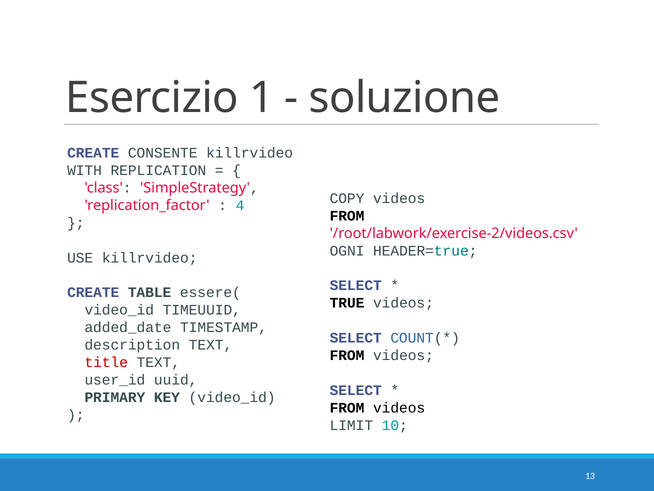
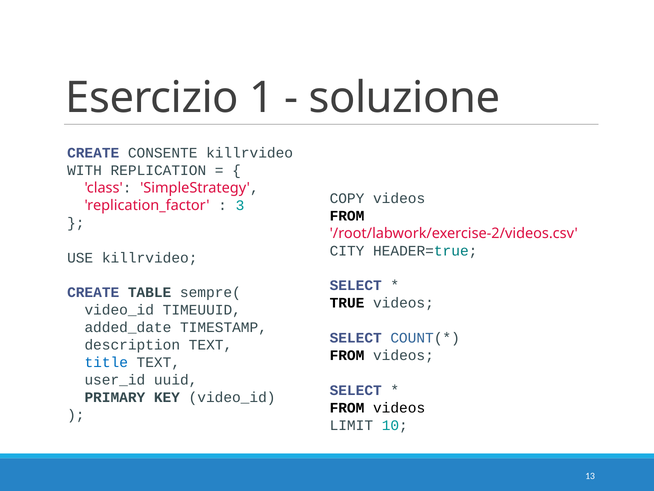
4: 4 -> 3 (240, 205)
OGNI: OGNI -> CITY (347, 251)
essere(: essere( -> sempre( (210, 292)
title colour: red -> blue (106, 362)
